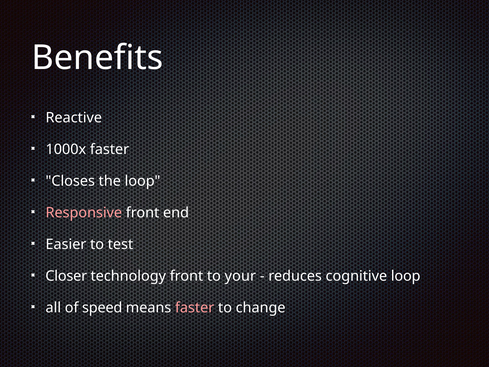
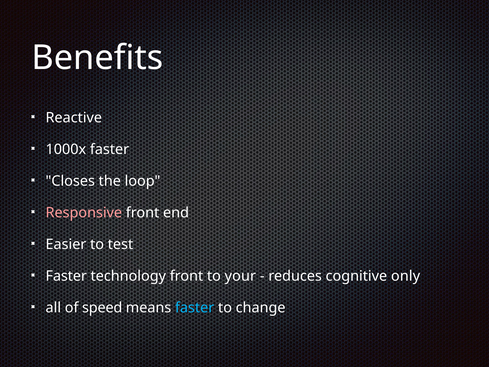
Closer: Closer -> Faster (66, 276)
cognitive loop: loop -> only (406, 276)
faster colour: pink -> light blue (195, 308)
